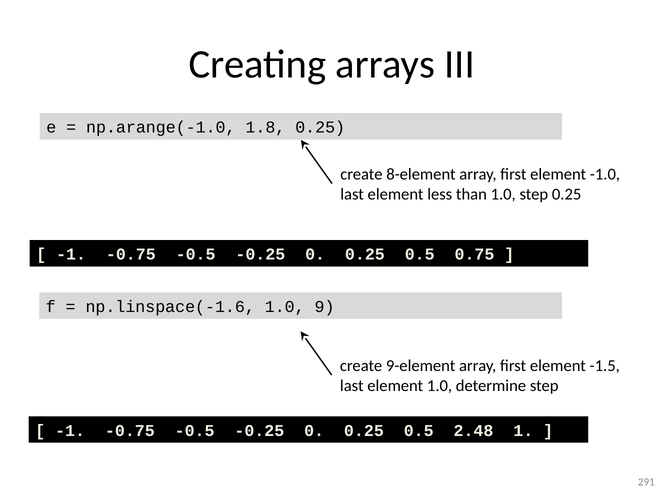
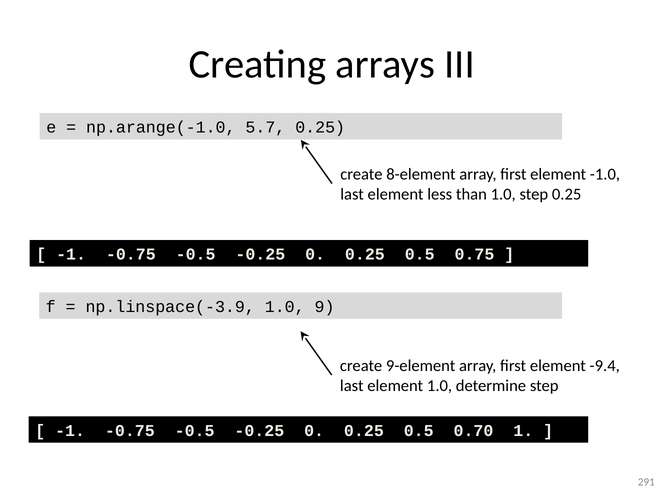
1.8: 1.8 -> 5.7 (265, 127)
np.linspace(-1.6: np.linspace(-1.6 -> np.linspace(-3.9 (170, 307)
-1.5: -1.5 -> -9.4 (605, 366)
2.48: 2.48 -> 0.70 (473, 431)
